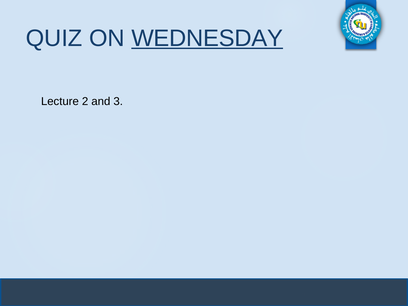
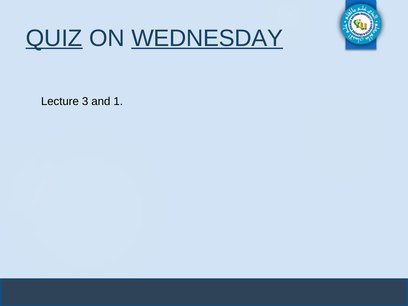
QUIZ underline: none -> present (54, 38)
2: 2 -> 3 (85, 101)
3: 3 -> 1 (118, 101)
